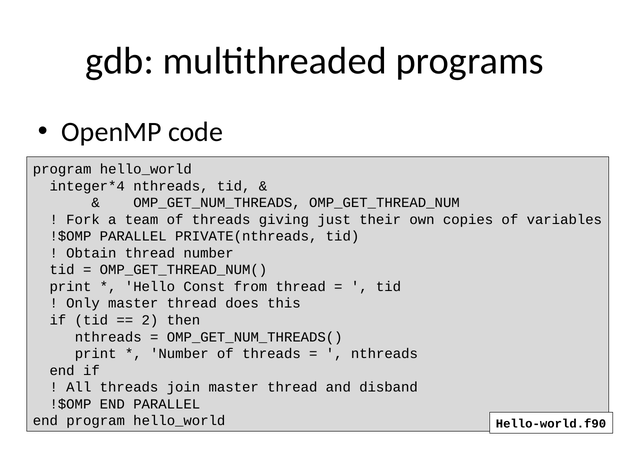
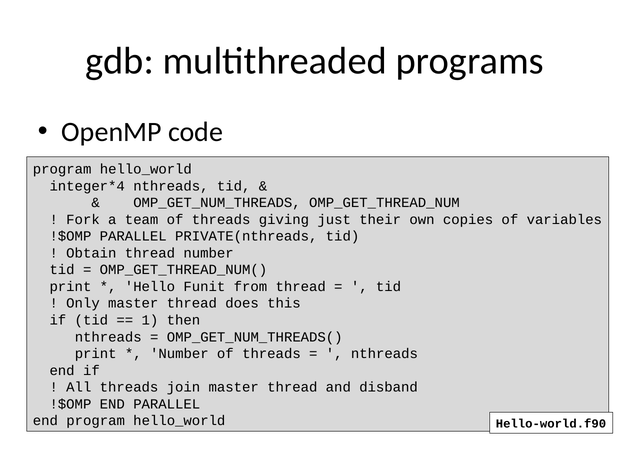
Const: Const -> Funit (204, 287)
2: 2 -> 1 (150, 320)
